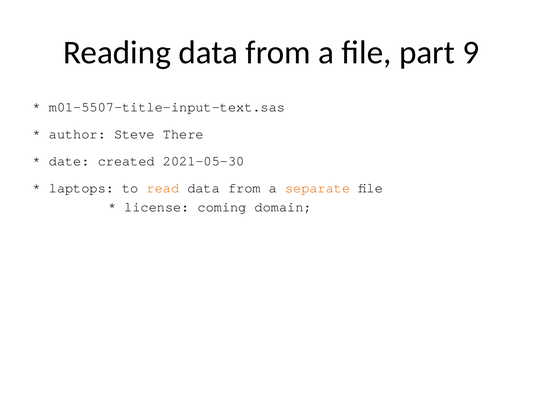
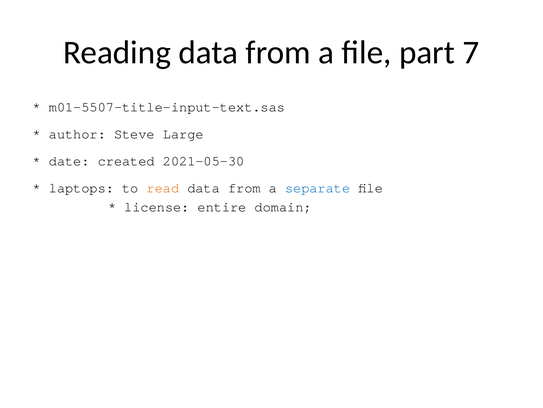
9: 9 -> 7 (471, 53)
There: There -> Large (183, 134)
separate colour: orange -> blue (318, 188)
coming: coming -> entire (222, 207)
